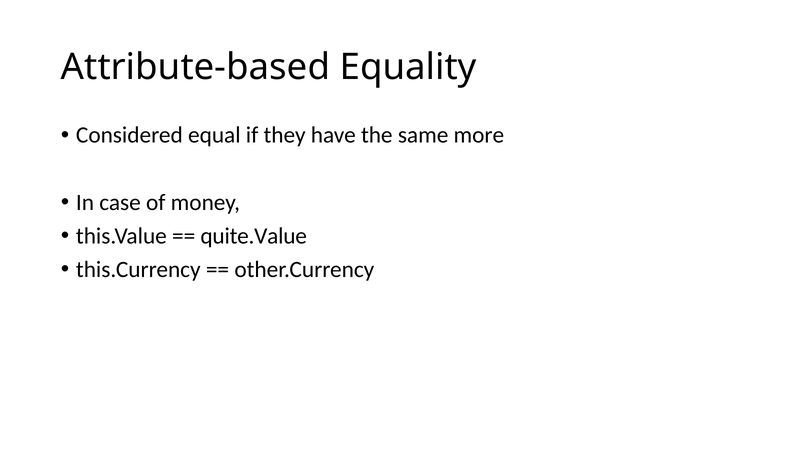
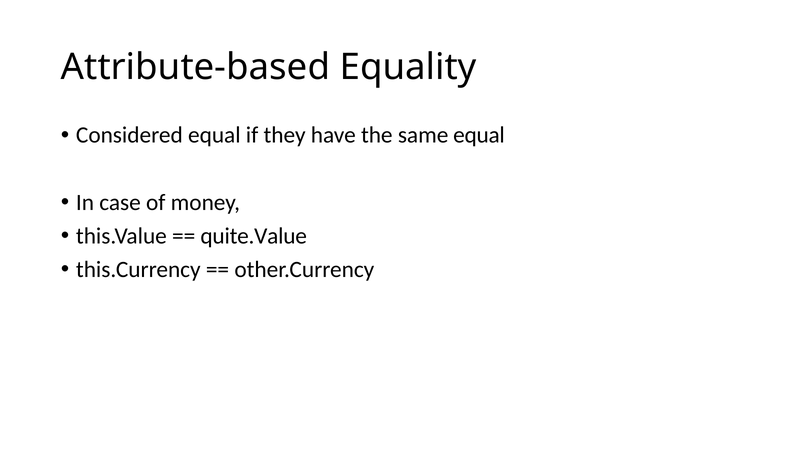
same more: more -> equal (479, 135)
